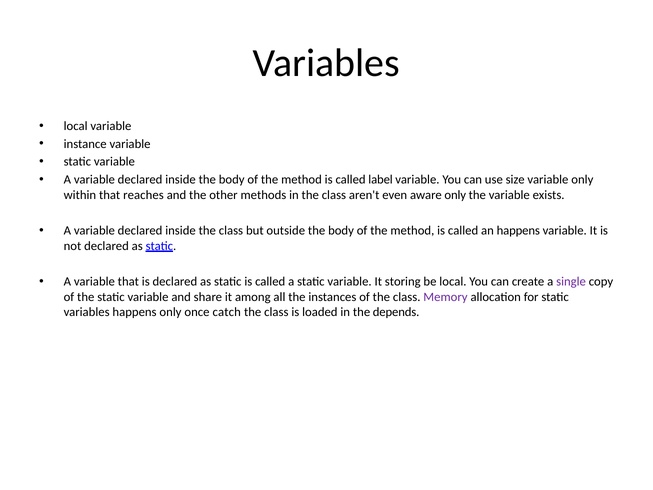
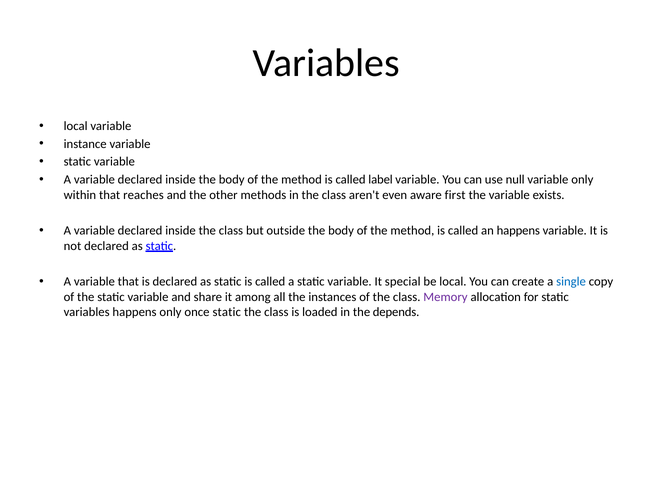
size: size -> null (515, 180)
aware only: only -> first (455, 195)
storing: storing -> special (403, 282)
single colour: purple -> blue (571, 282)
once catch: catch -> static (227, 312)
